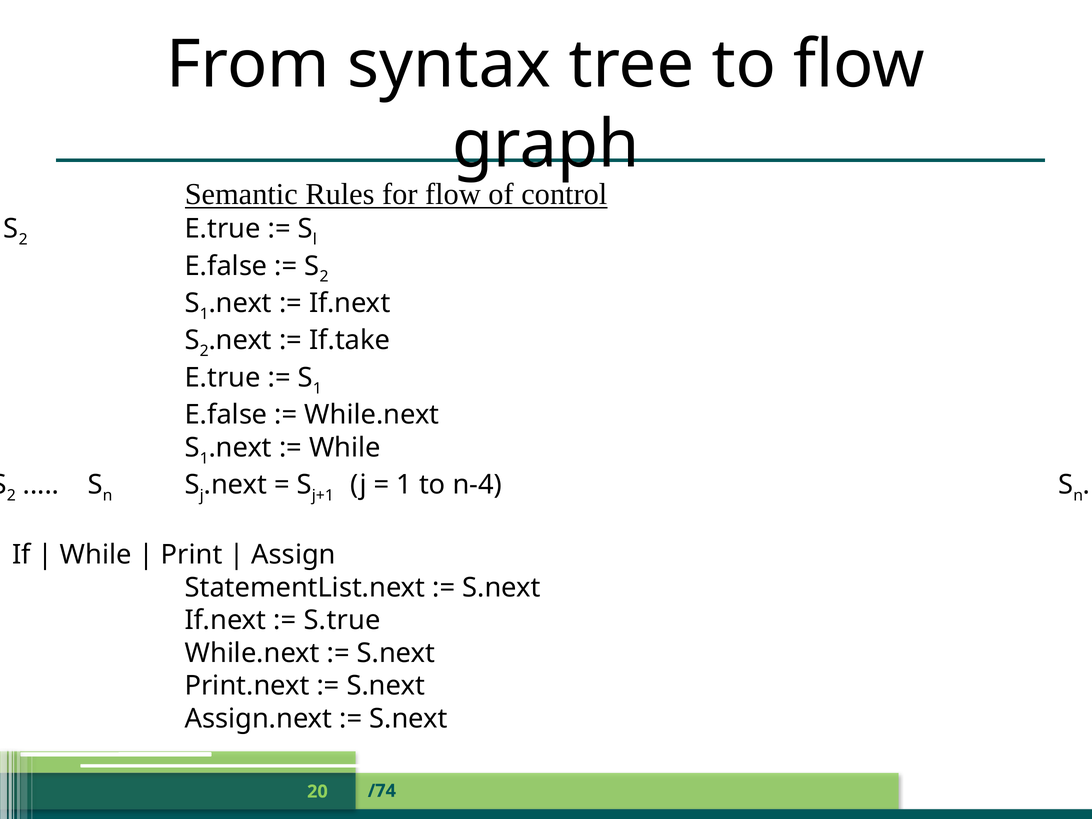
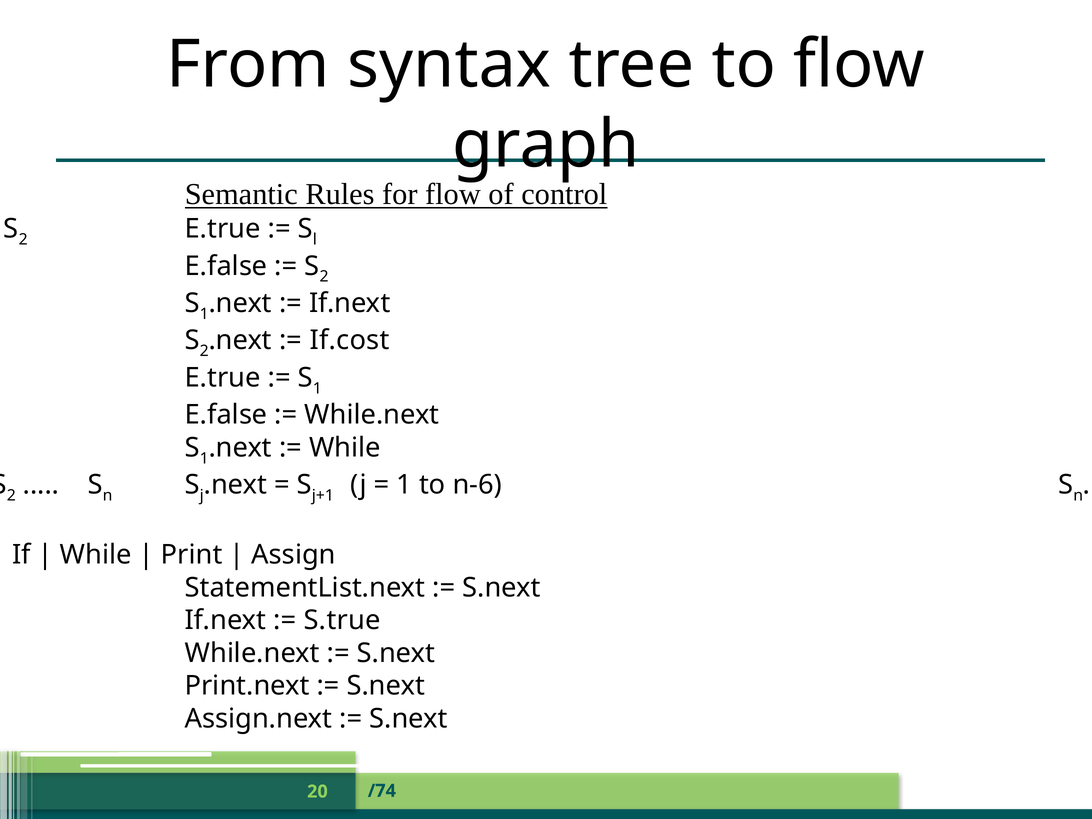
If.take: If.take -> If.cost (350, 340)
n-4: n-4 -> n-6 (477, 485)
